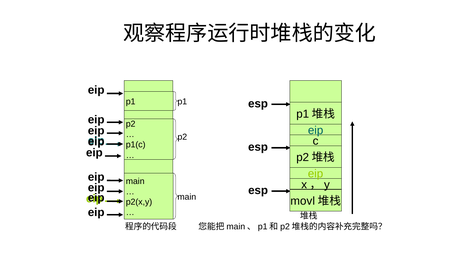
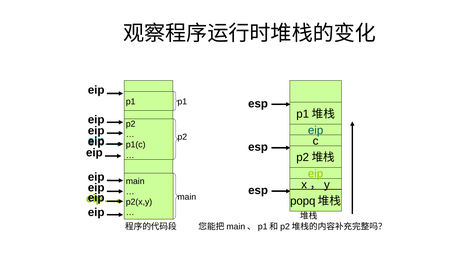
movl: movl -> popq (303, 201)
